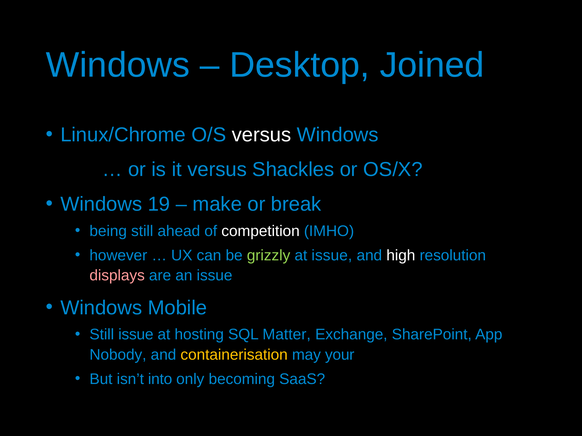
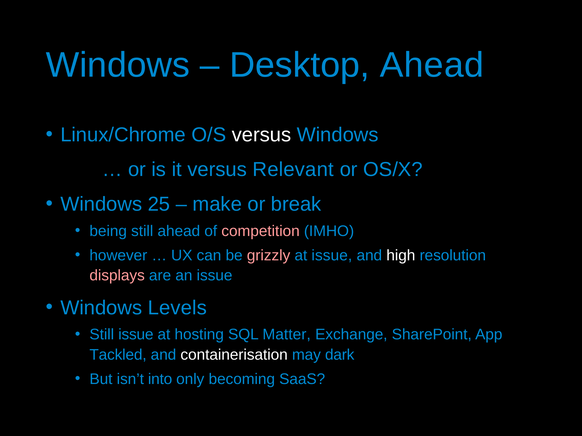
Desktop Joined: Joined -> Ahead (432, 65)
Shackles: Shackles -> Relevant (293, 170)
19: 19 -> 25 (159, 205)
competition colour: white -> pink (261, 231)
grizzly colour: light green -> pink (269, 256)
Mobile: Mobile -> Levels (177, 308)
Nobody: Nobody -> Tackled (118, 355)
containerisation colour: yellow -> white (234, 355)
your: your -> dark (340, 355)
